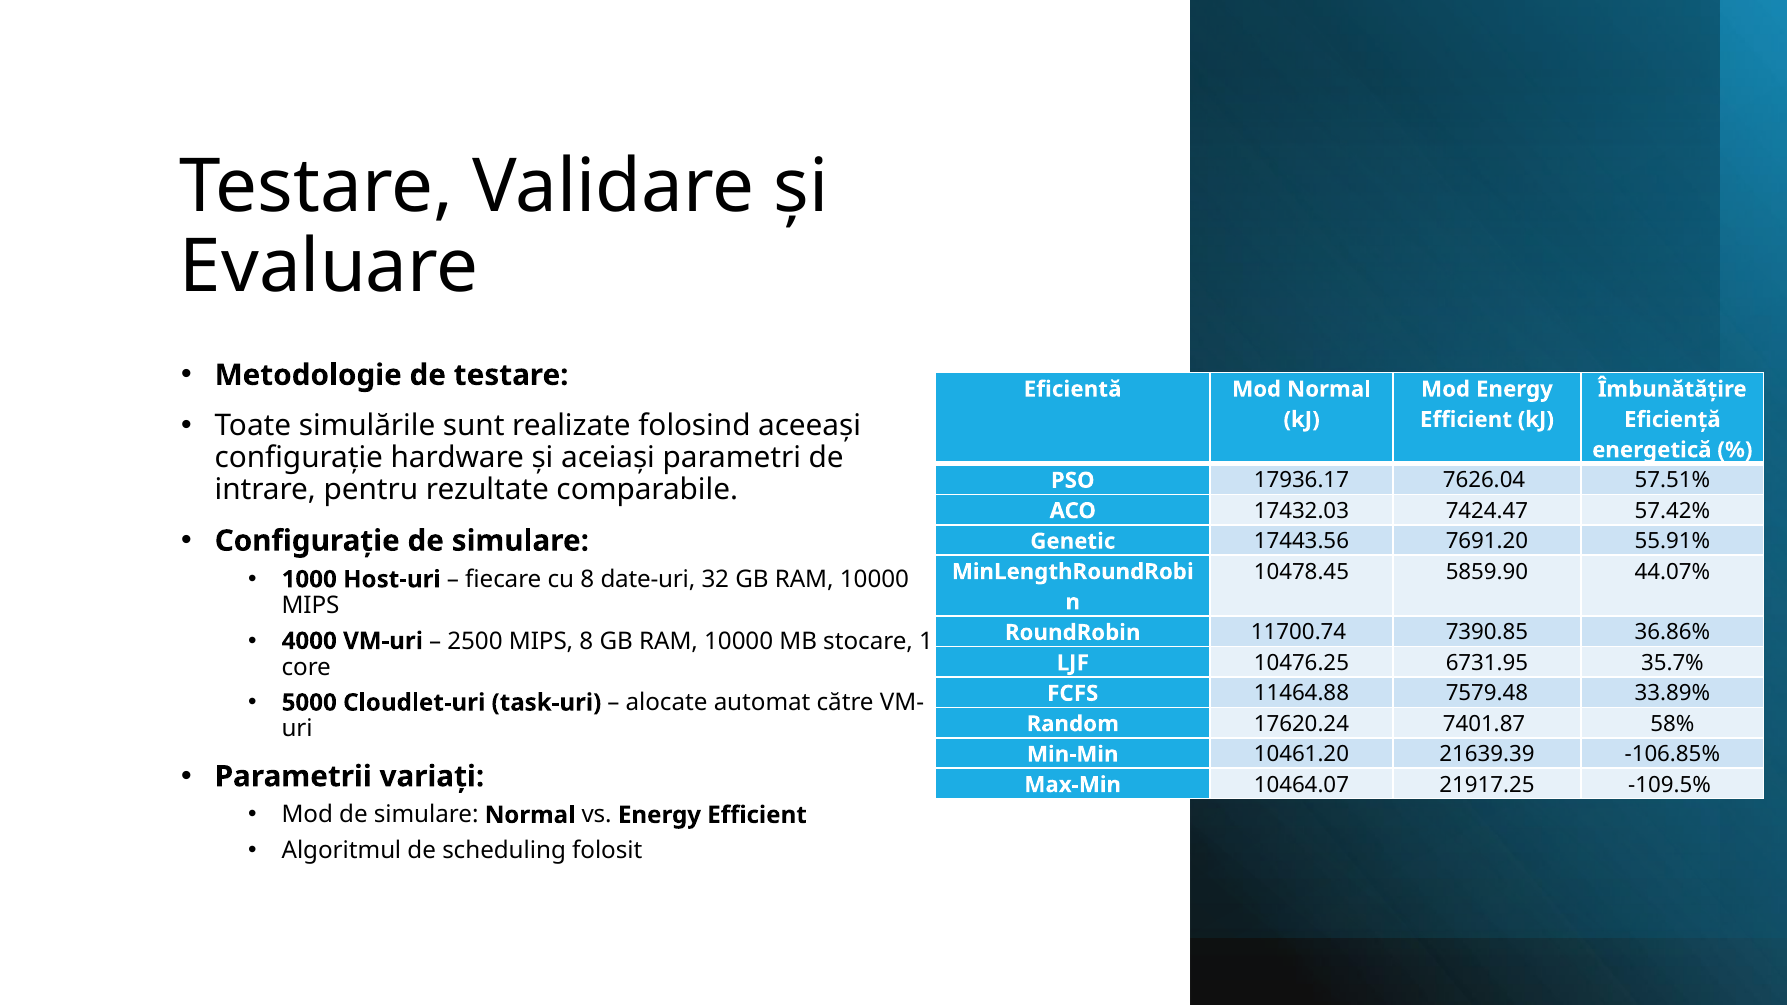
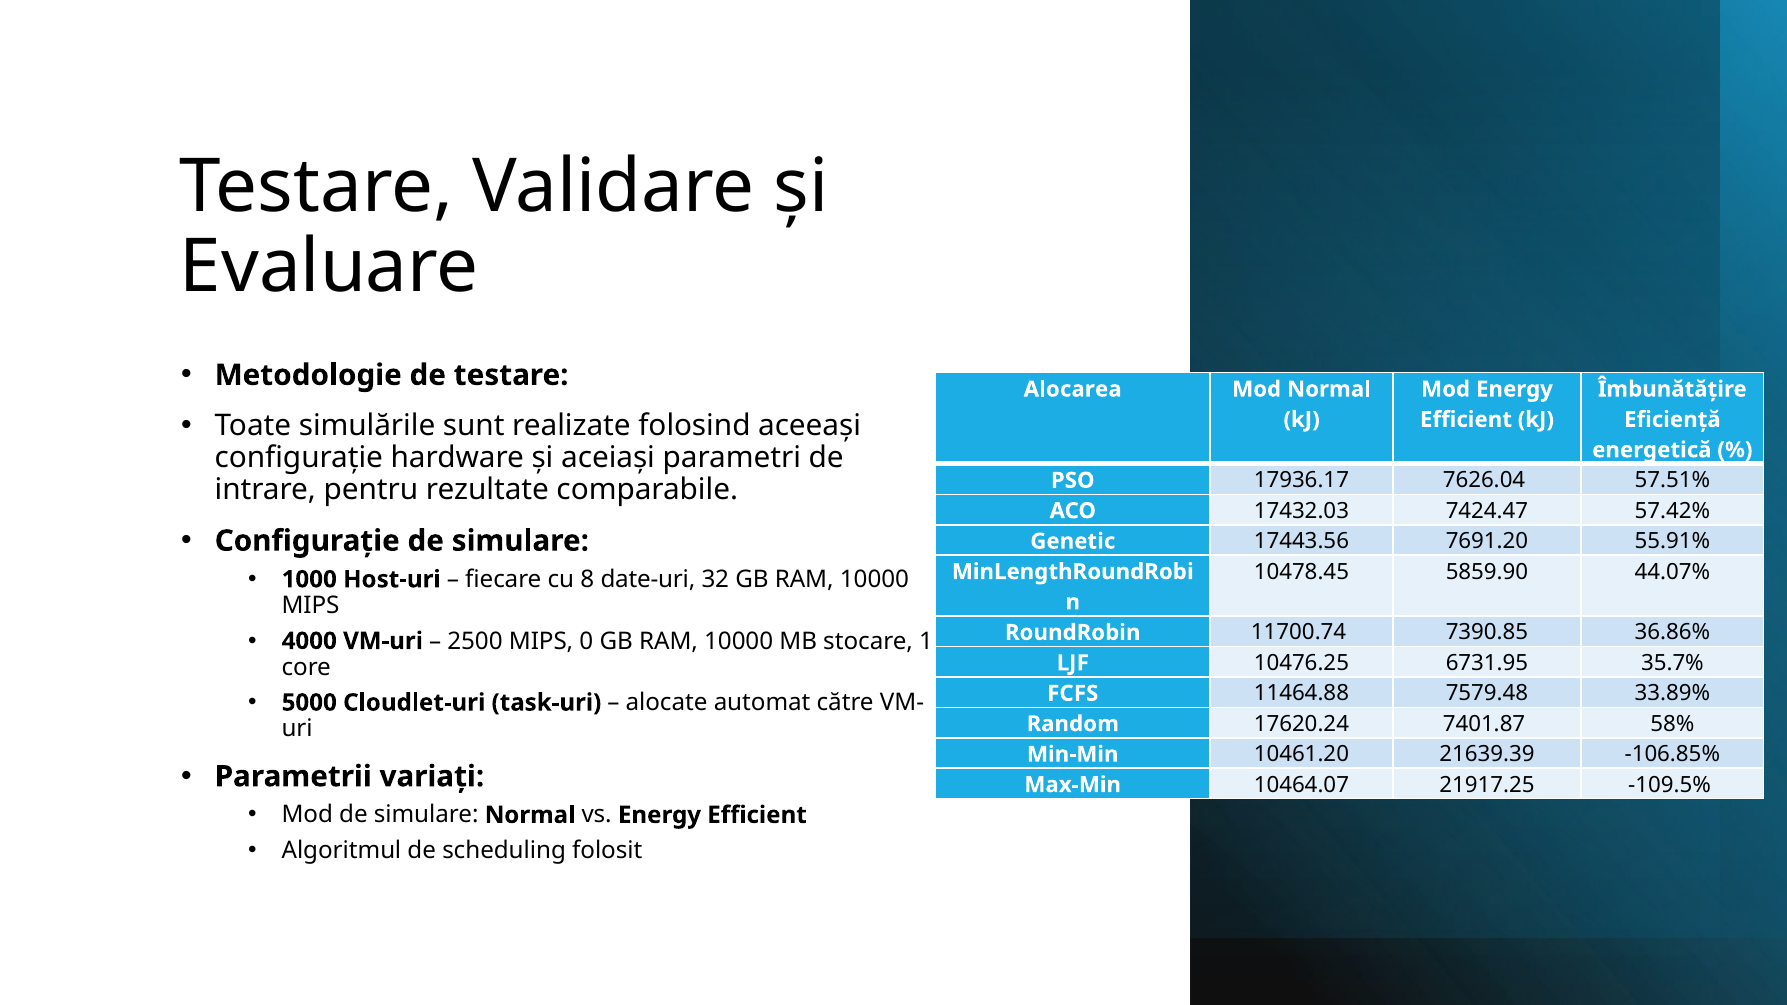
Eficientă: Eficientă -> Alocarea (1073, 389)
MIPS 8: 8 -> 0 (586, 641)
